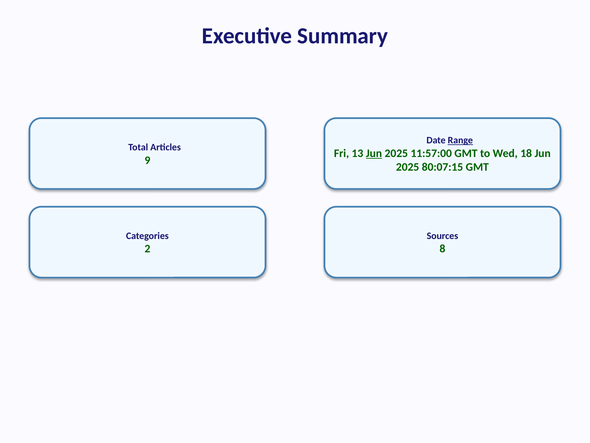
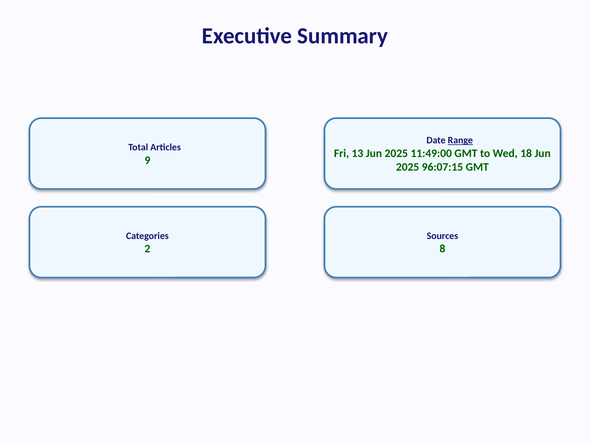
Jun underline: present -> none (374, 153)
11:57:00: 11:57:00 -> 11:49:00 (431, 153)
80:07:15: 80:07:15 -> 96:07:15 (442, 167)
